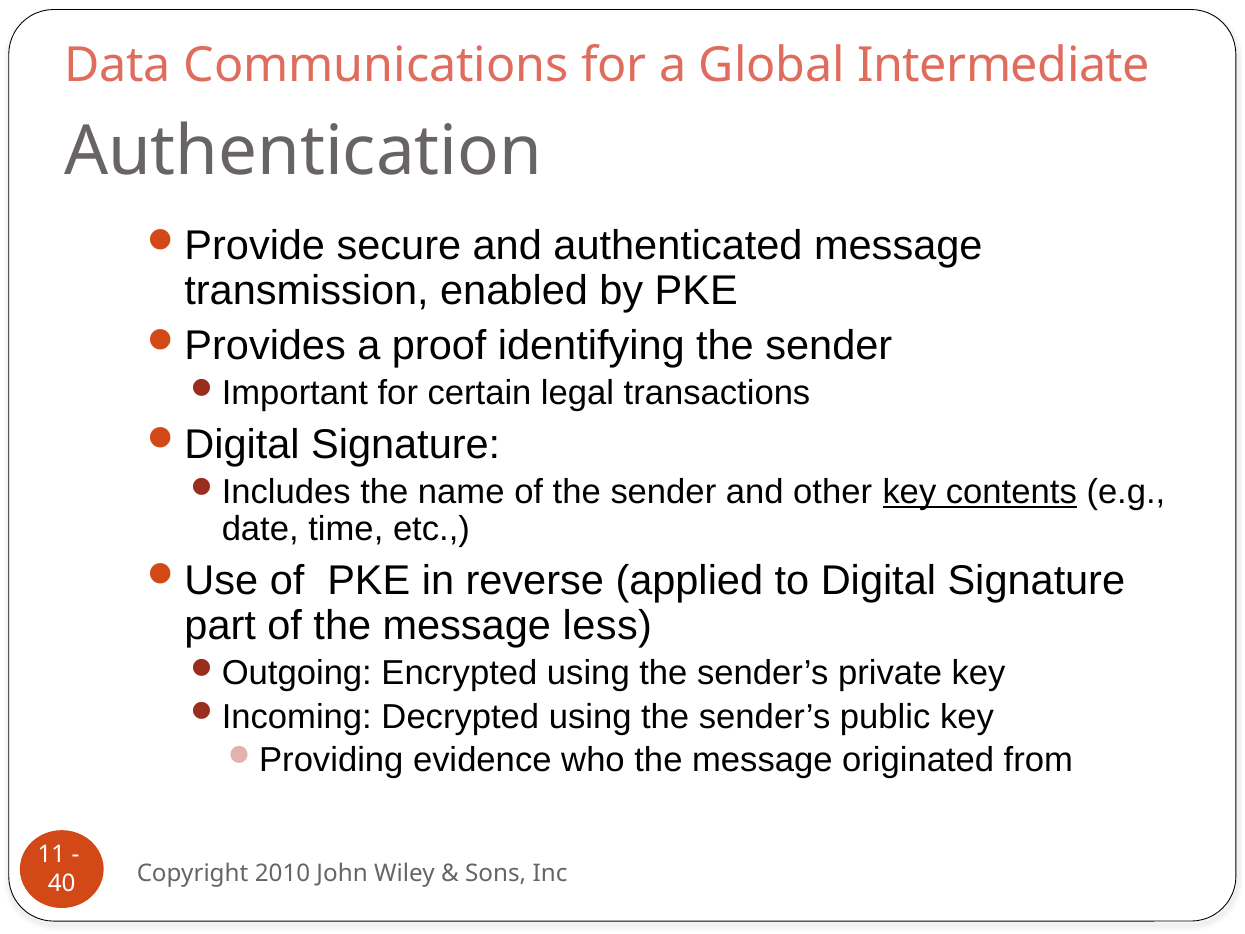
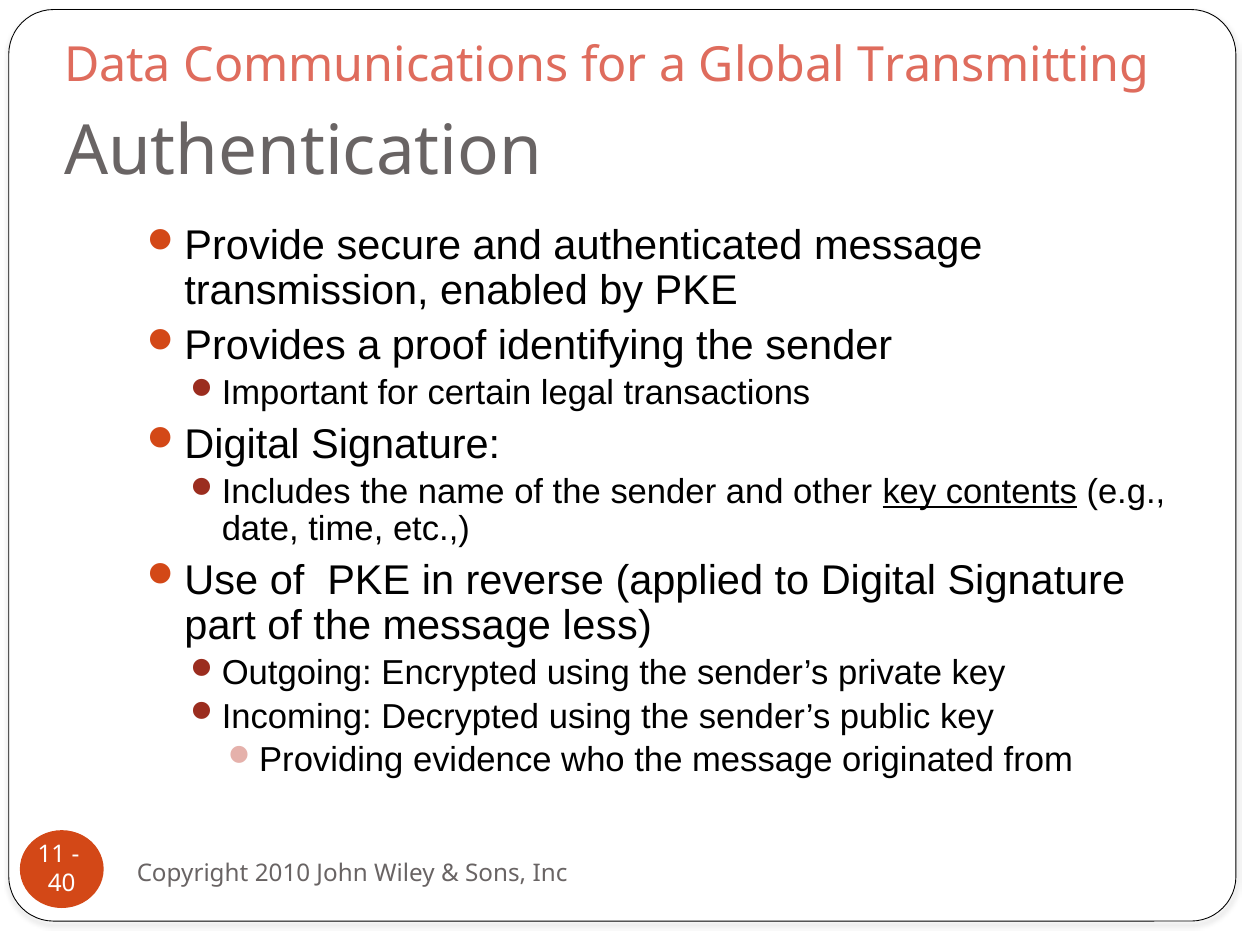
Intermediate: Intermediate -> Transmitting (1004, 66)
